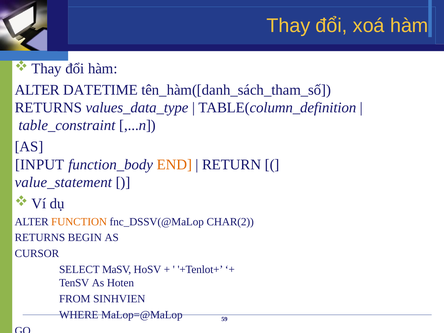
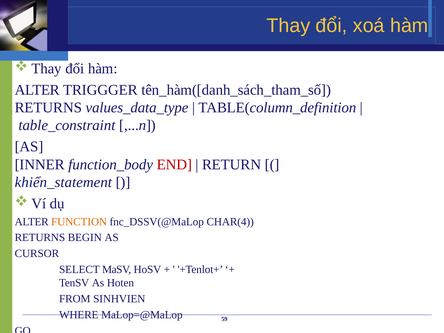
DATETIME: DATETIME -> TRIGGGER (100, 90)
INPUT: INPUT -> INNER (40, 165)
END colour: orange -> red (174, 165)
value_statement: value_statement -> khiển_statement (63, 182)
CHAR(2: CHAR(2 -> CHAR(4 (230, 222)
